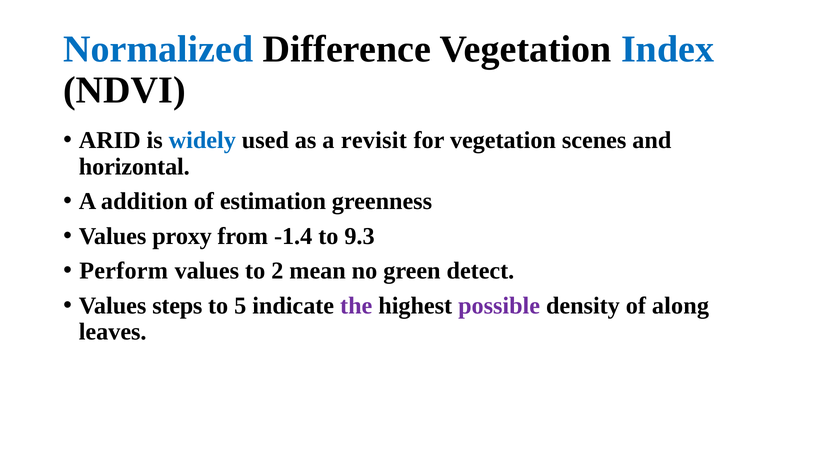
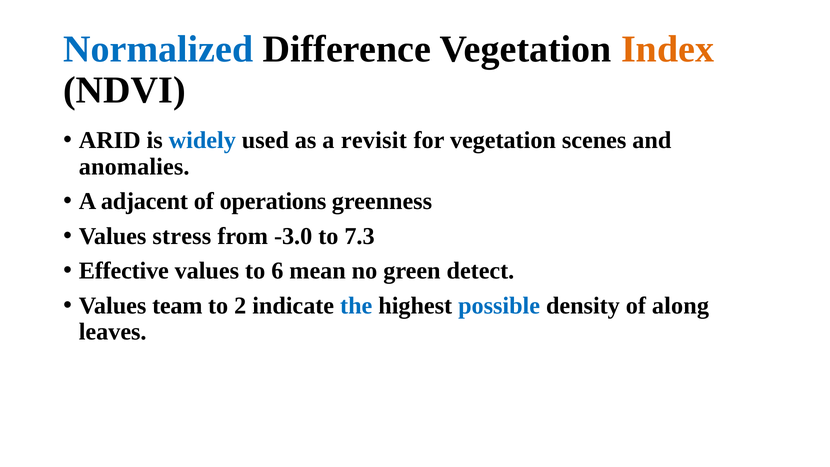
Index colour: blue -> orange (668, 49)
horizontal: horizontal -> anomalies (134, 166)
addition: addition -> adjacent (144, 201)
estimation: estimation -> operations (273, 201)
proxy: proxy -> stress (182, 236)
-1.4: -1.4 -> -3.0 (293, 236)
9.3: 9.3 -> 7.3 (360, 236)
Perform: Perform -> Effective (124, 271)
2: 2 -> 6 (277, 271)
steps: steps -> team (177, 306)
5: 5 -> 2 (240, 306)
the colour: purple -> blue (356, 306)
possible colour: purple -> blue (499, 306)
